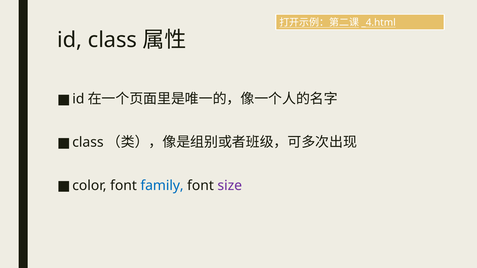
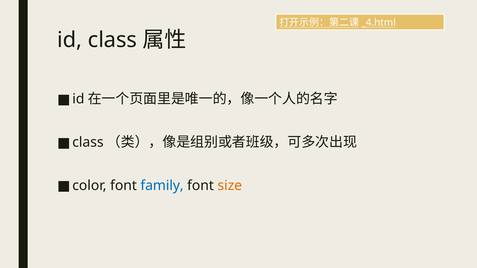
size colour: purple -> orange (230, 186)
